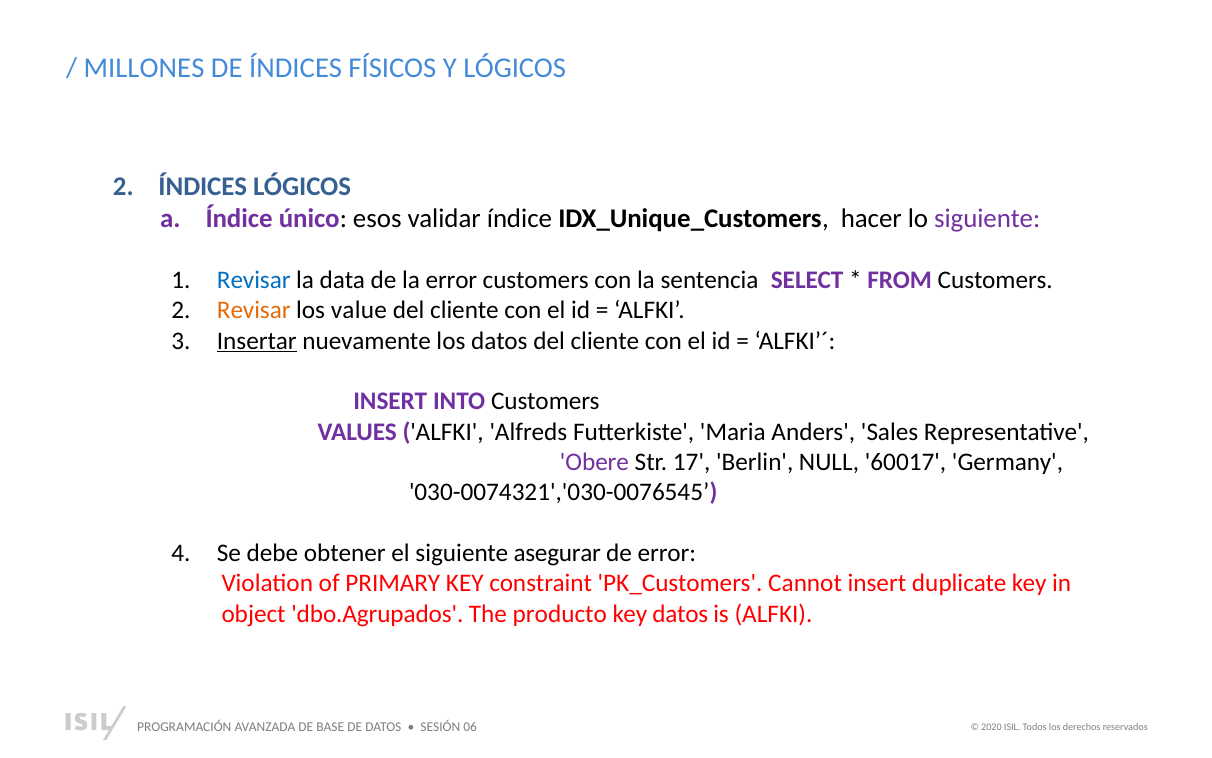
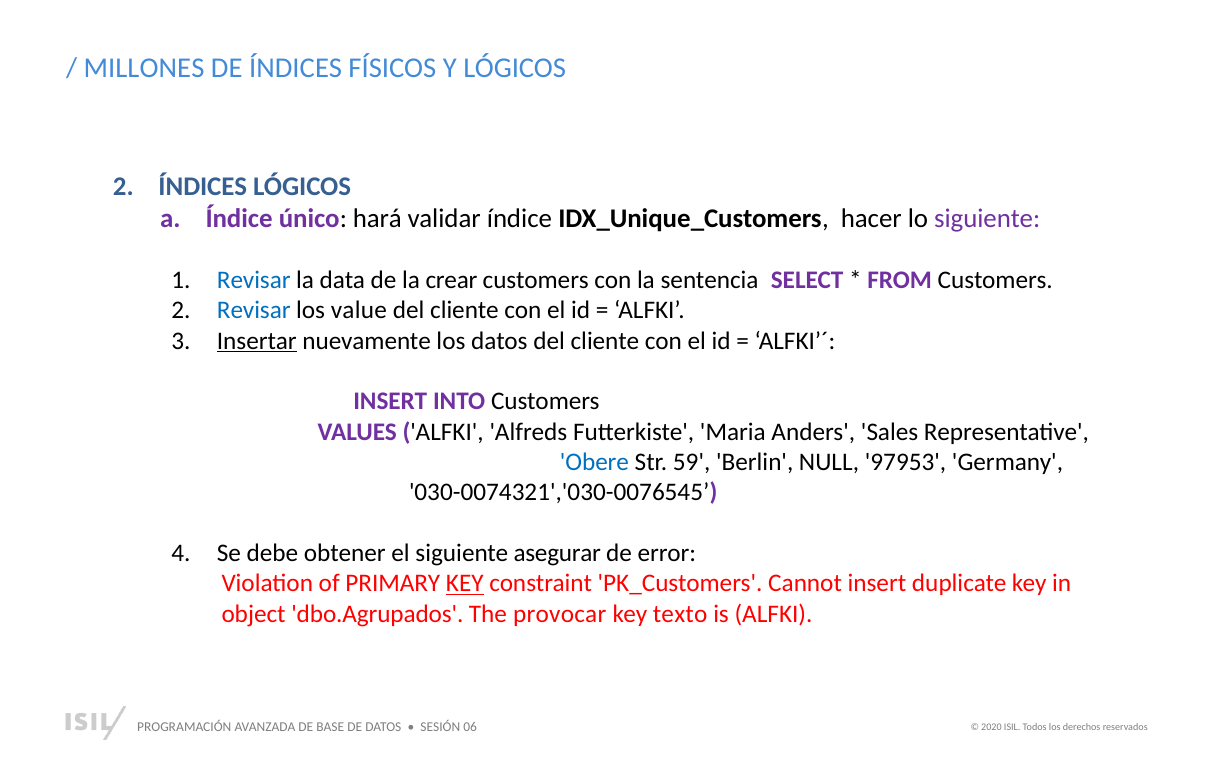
esos: esos -> hará (377, 218)
la error: error -> crear (451, 280)
Revisar colour: orange -> blue (254, 310)
Obere colour: purple -> blue (594, 462)
17: 17 -> 59 (692, 462)
60017: 60017 -> 97953 (906, 462)
KEY underline: none -> present (465, 583)
producto: producto -> provocar (560, 613)
key datos: datos -> texto (680, 613)
